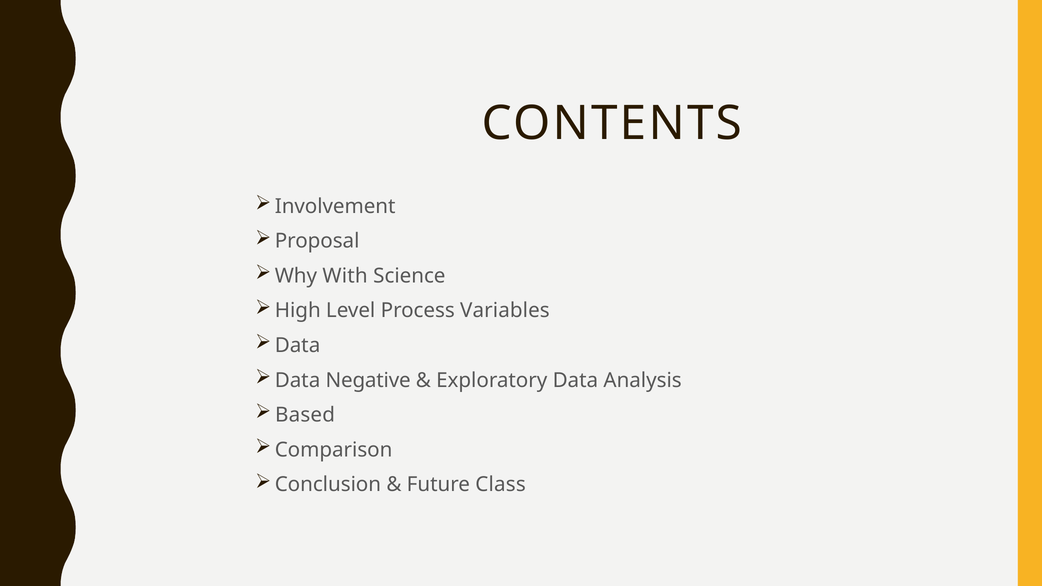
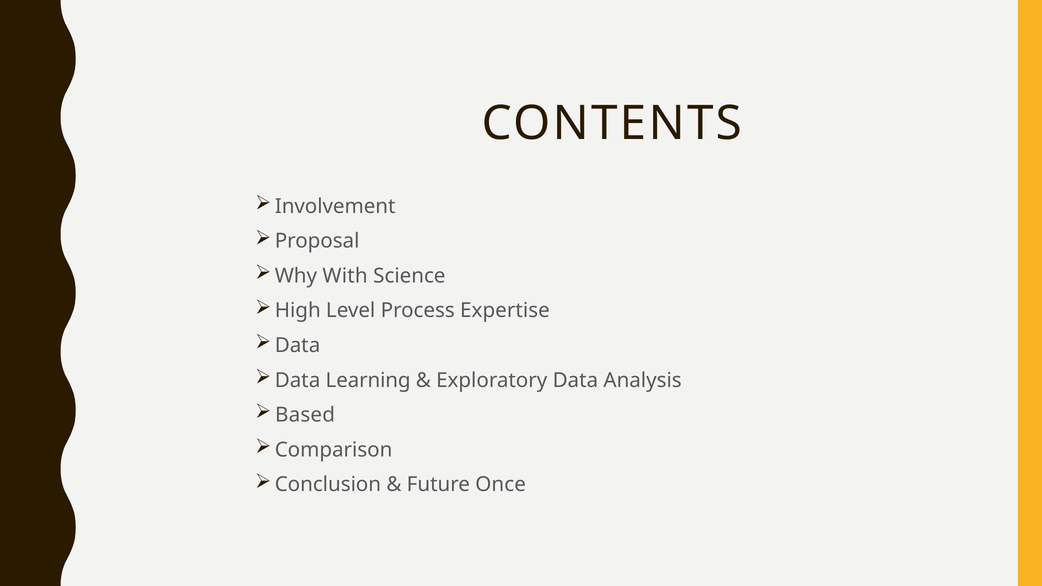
Variables: Variables -> Expertise (505, 311)
Negative: Negative -> Learning (368, 380)
Class: Class -> Once (501, 485)
